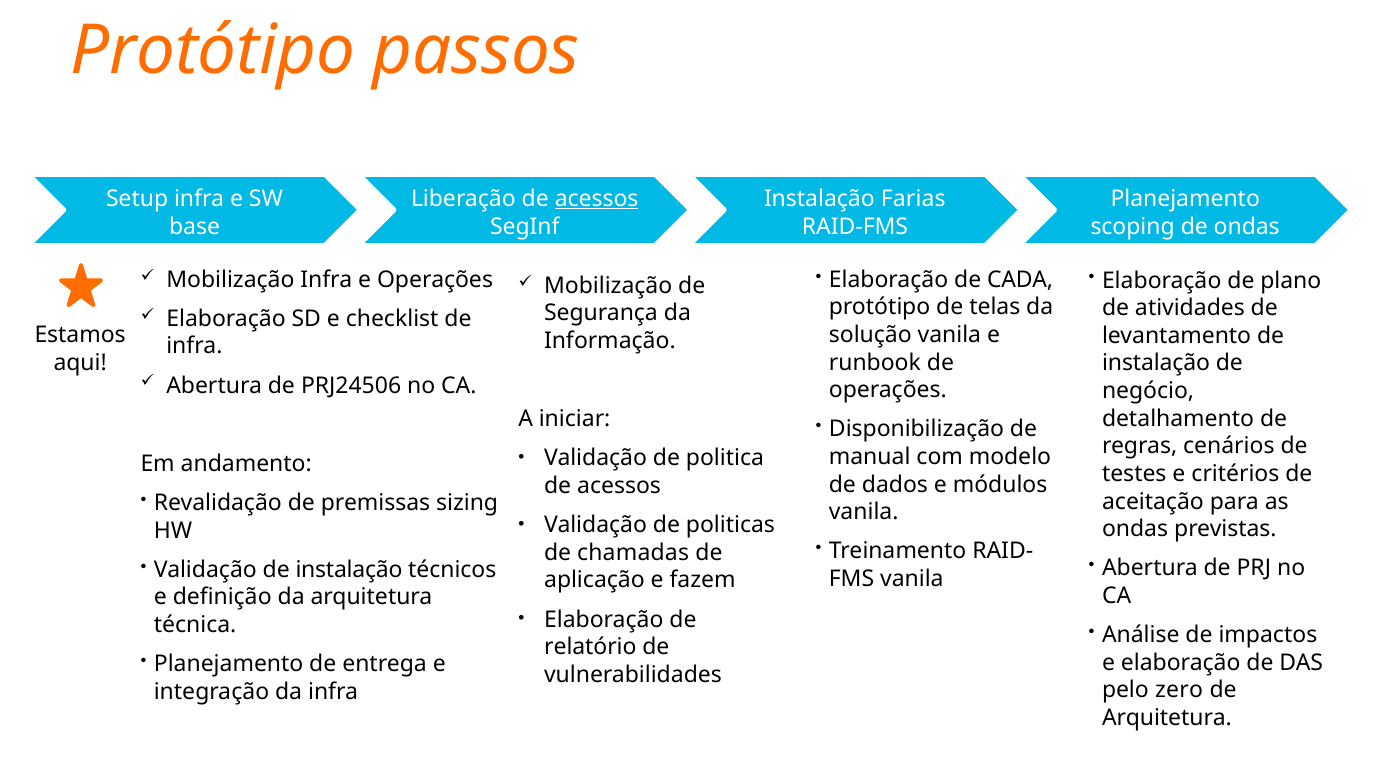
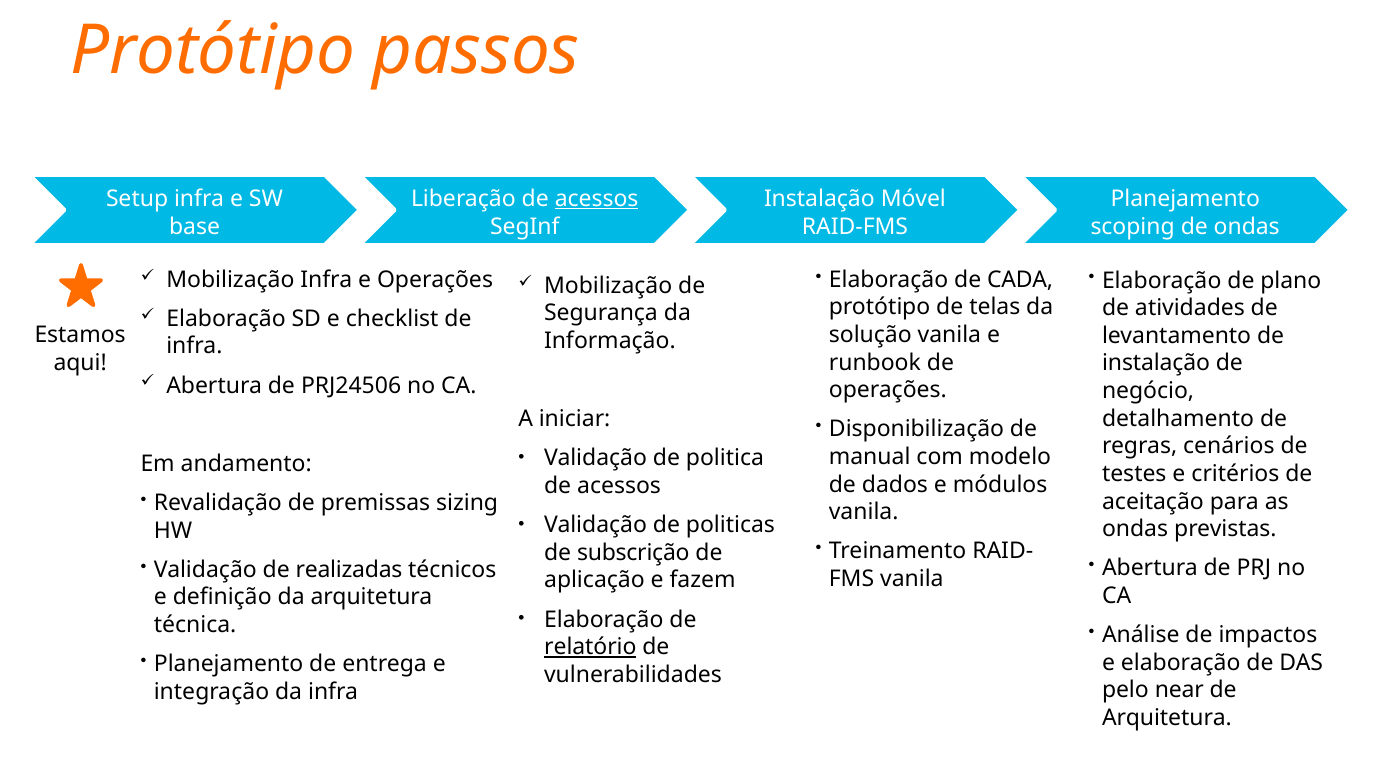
Farias: Farias -> Móvel (913, 199)
chamadas: chamadas -> subscrição (633, 552)
Validação de instalação: instalação -> realizadas (349, 569)
relatório underline: none -> present (590, 647)
zero: zero -> near (1179, 690)
